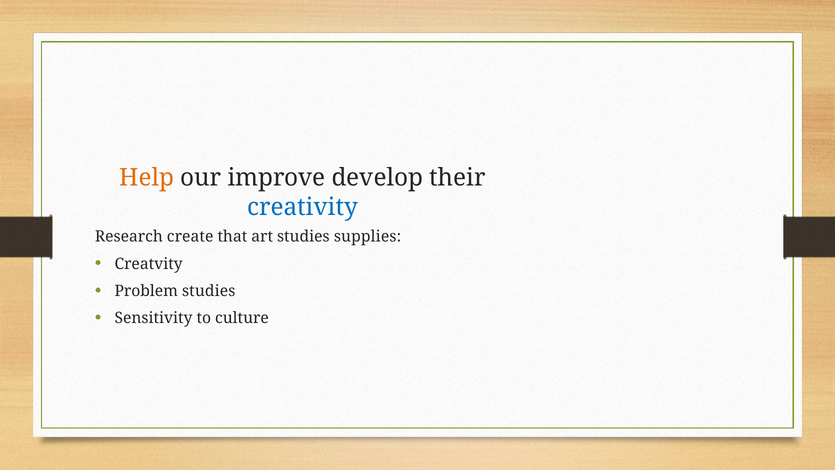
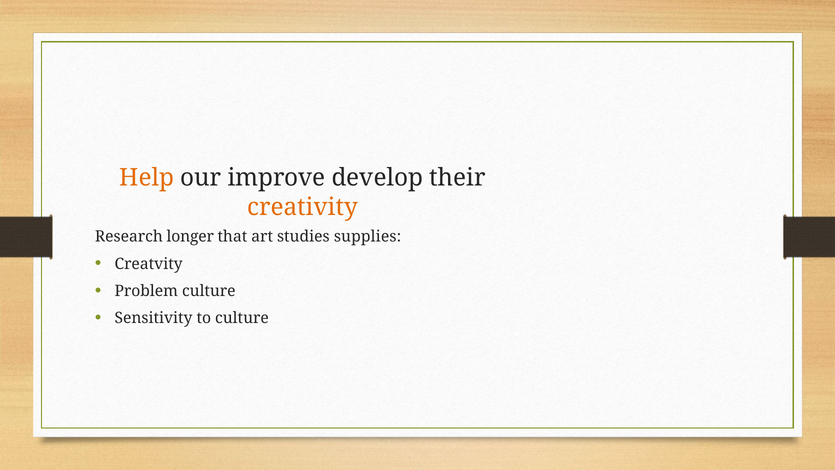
creativity colour: blue -> orange (303, 207)
create: create -> longer (190, 237)
Problem studies: studies -> culture (209, 291)
